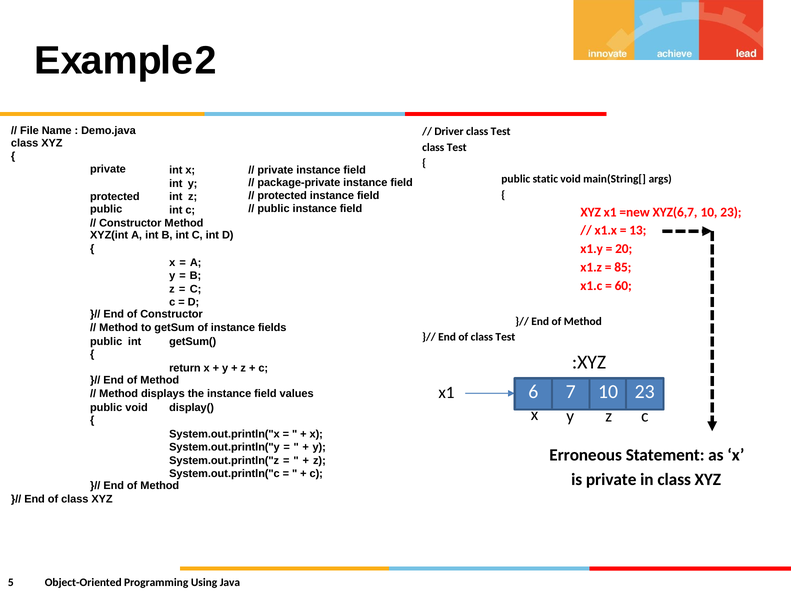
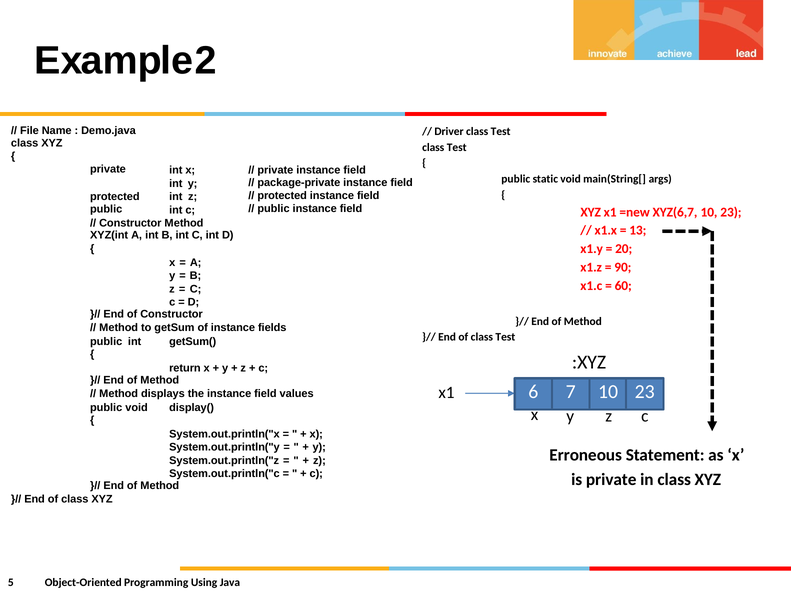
85: 85 -> 90 (623, 268)
